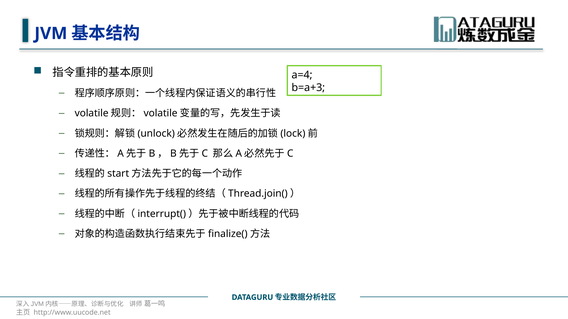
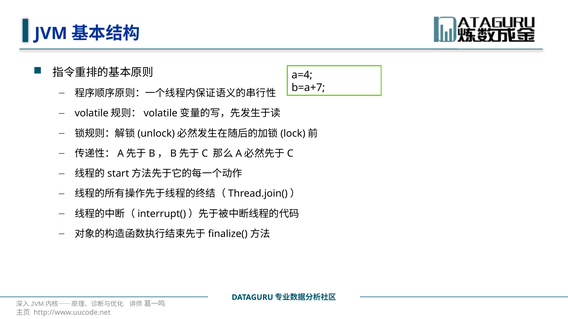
b=a+3: b=a+3 -> b=a+7 (308, 88)
